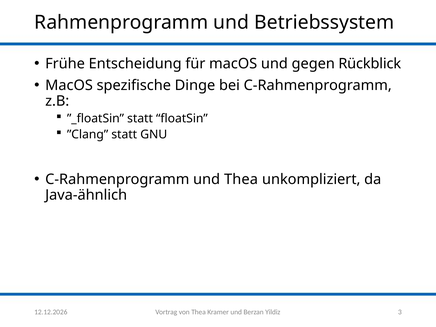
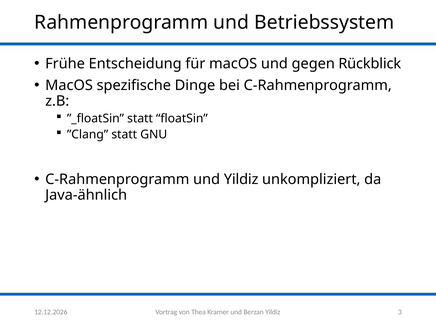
und Thea: Thea -> Yildiz (241, 179)
